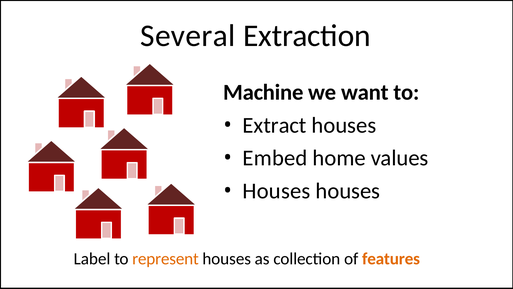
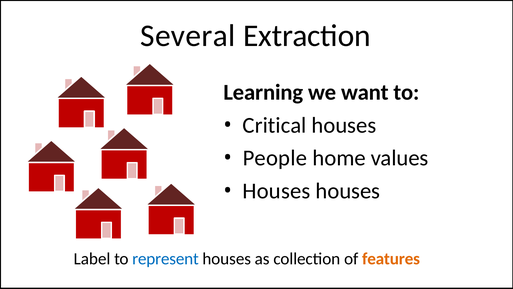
Machine: Machine -> Learning (263, 92)
Extract: Extract -> Critical (275, 125)
Embed: Embed -> People (275, 158)
represent colour: orange -> blue (165, 259)
